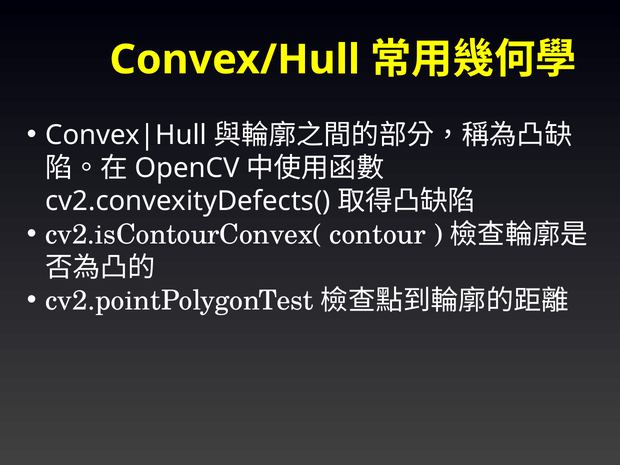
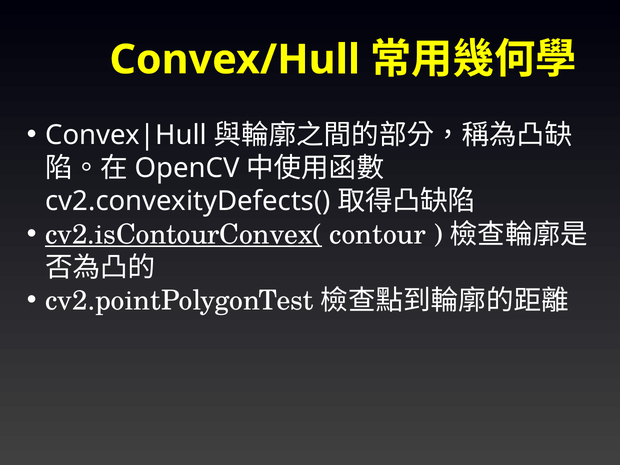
cv2.isContourConvex( underline: none -> present (184, 234)
